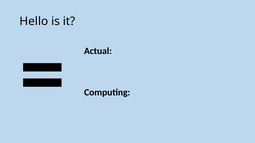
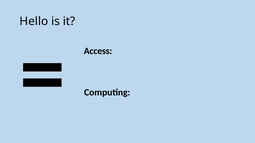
Actual: Actual -> Access (98, 51)
